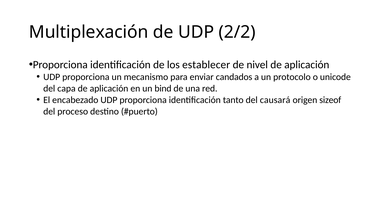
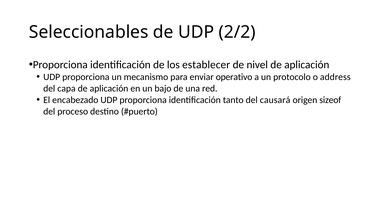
Multiplexación: Multiplexación -> Seleccionables (89, 32)
candados: candados -> operativo (234, 77)
unicode: unicode -> address (335, 77)
bind: bind -> bajo (163, 88)
